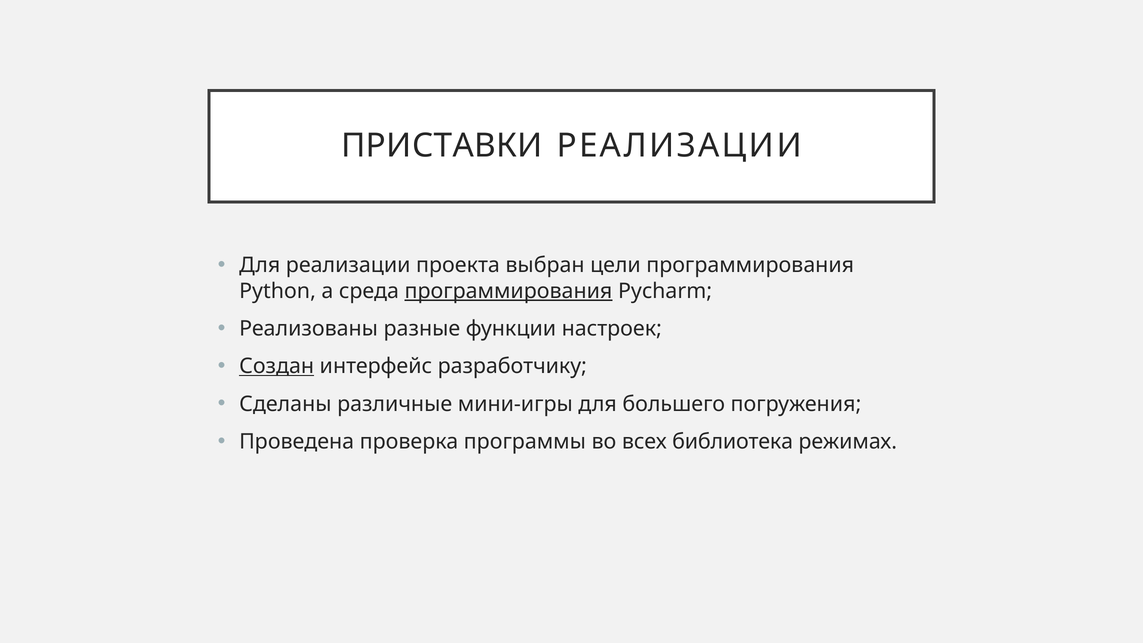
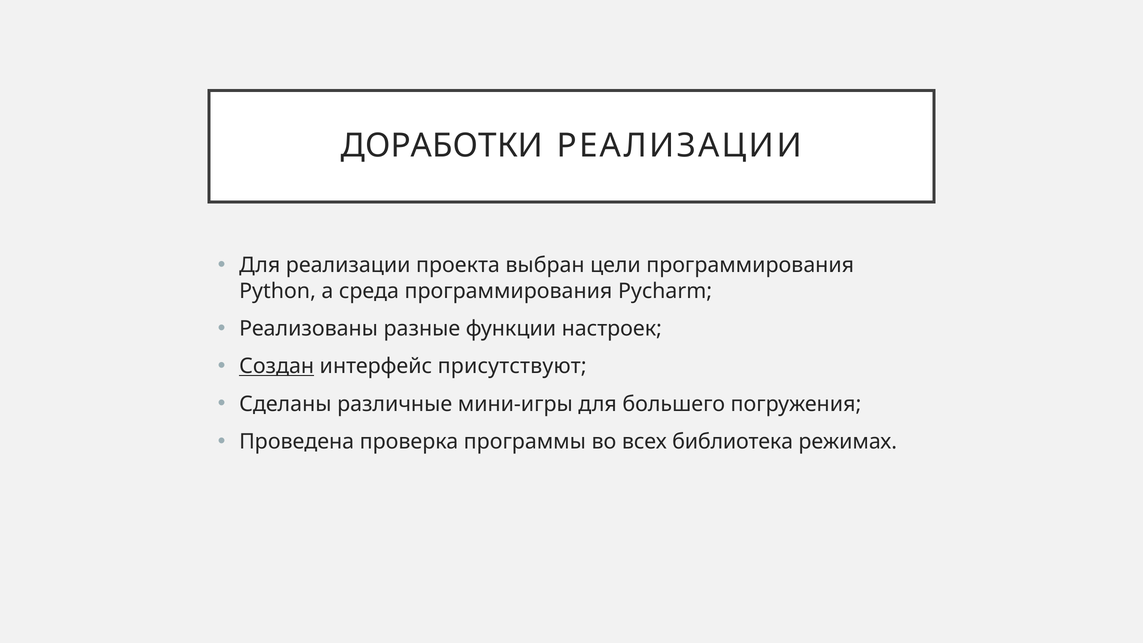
ПРИСТАВКИ: ПРИСТАВКИ -> ДОРАБОТКИ (442, 146)
программирования underline: present -> none (508, 291)
разработчику: разработчику -> присутствуют (512, 366)
